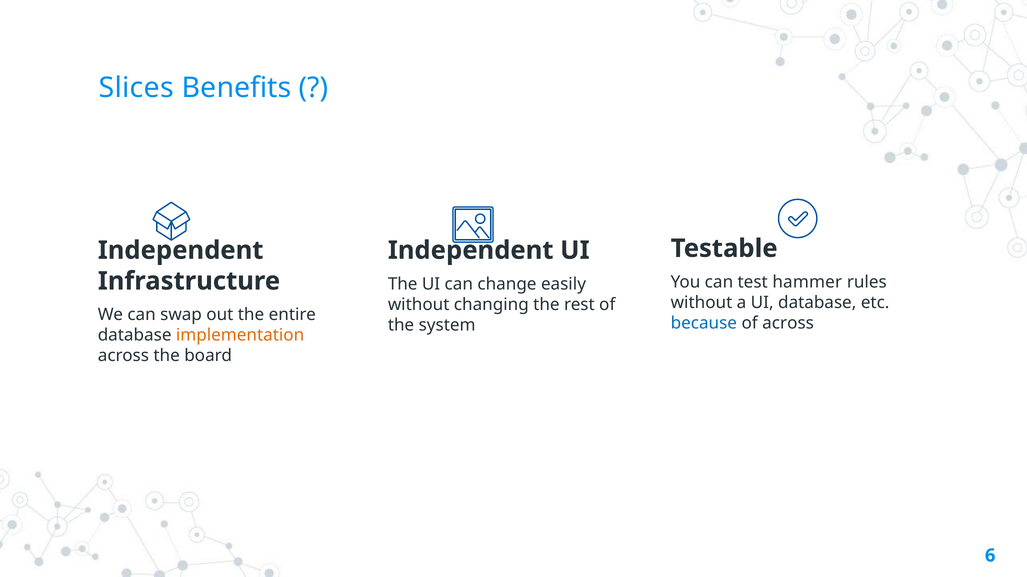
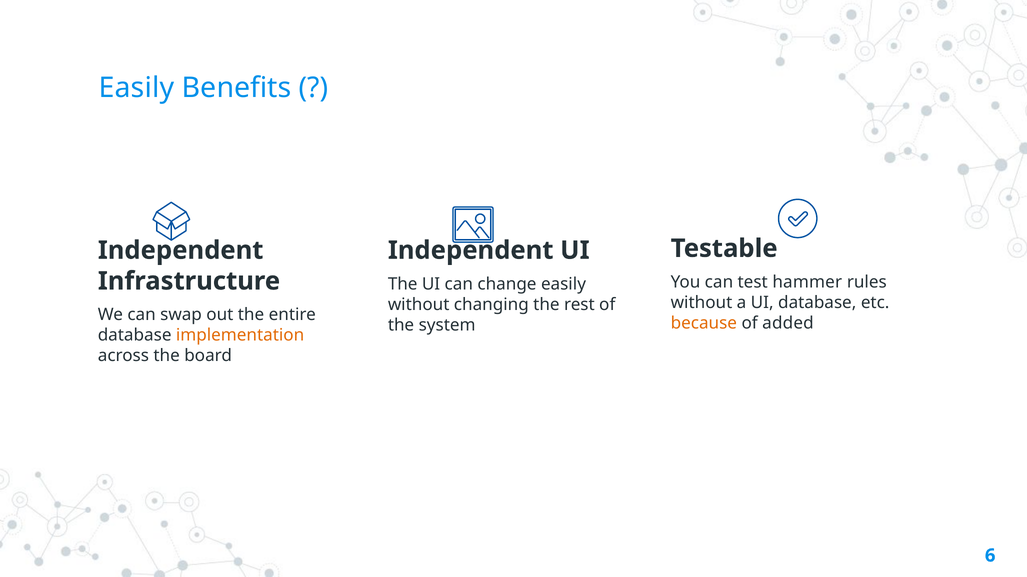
Slices: Slices -> Easily (136, 88)
because colour: blue -> orange (704, 323)
of across: across -> added (788, 323)
